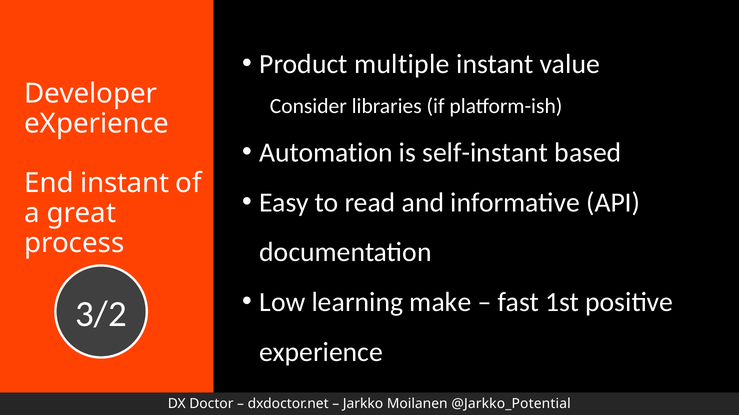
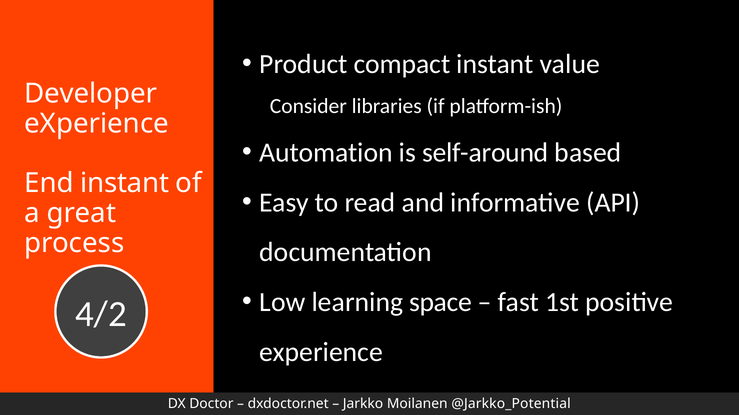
multiple: multiple -> compact (402, 64)
self-instant: self-instant -> self-around (485, 153)
make: make -> space (441, 303)
3/2: 3/2 -> 4/2 (101, 315)
